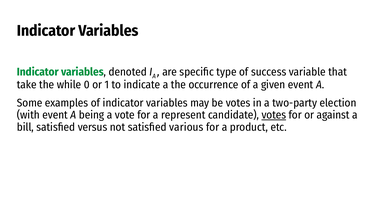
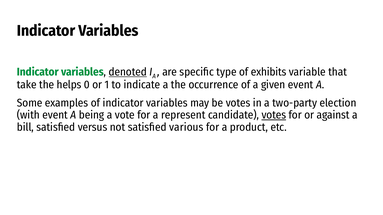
denoted underline: none -> present (128, 72)
success: success -> exhibits (269, 72)
while: while -> helps (69, 85)
